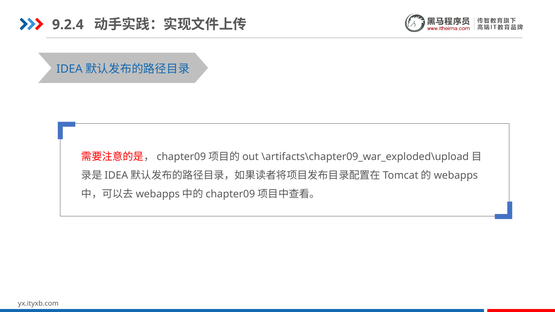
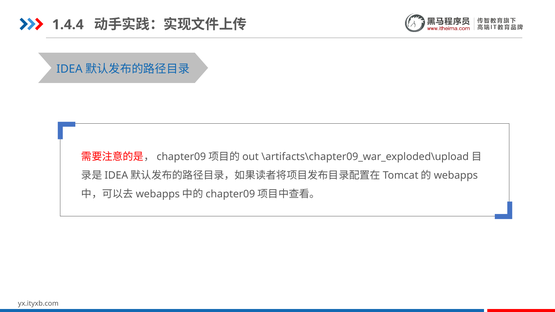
9.2.4: 9.2.4 -> 1.4.4 (68, 25)
